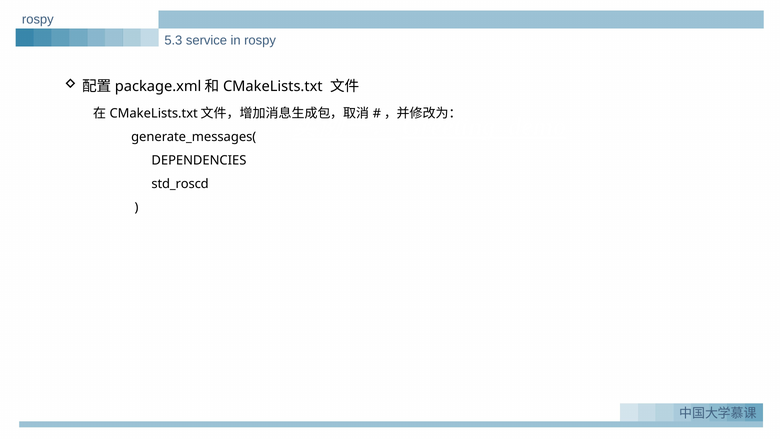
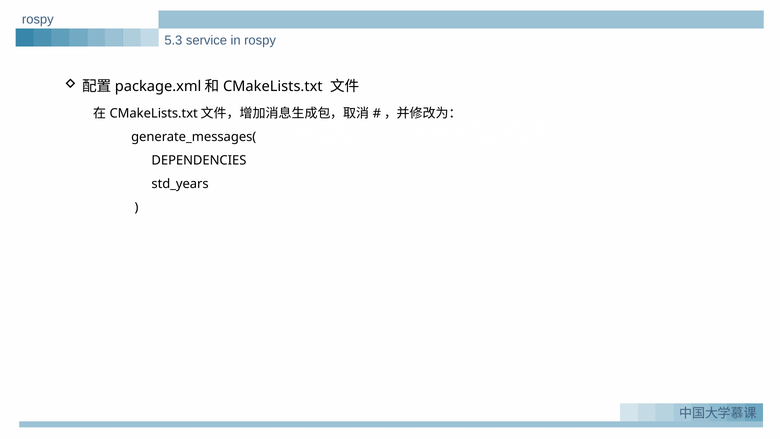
std_roscd: std_roscd -> std_years (180, 184)
